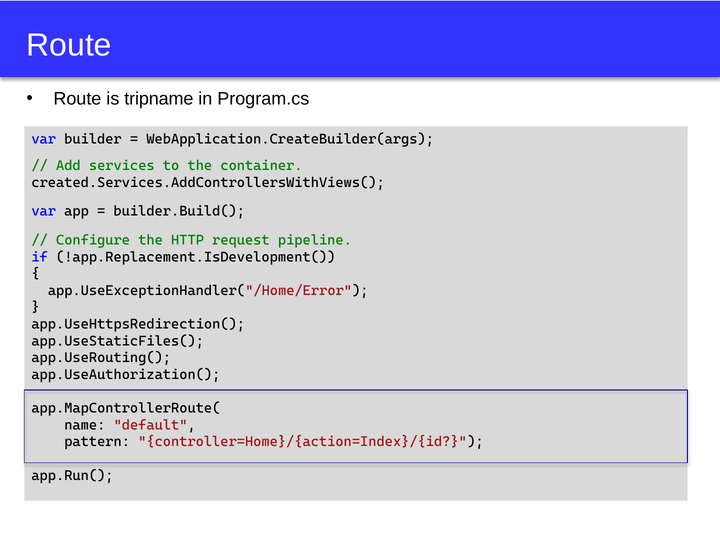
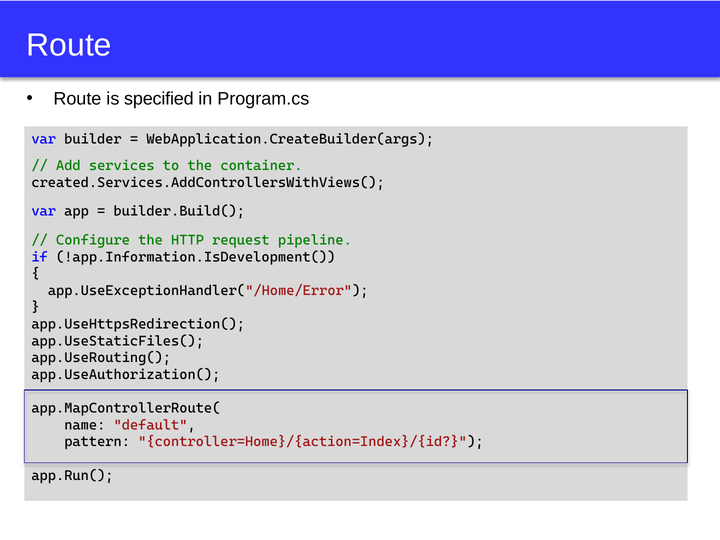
tripname: tripname -> specified (159, 99)
!app.Replacement.IsDevelopment(: !app.Replacement.IsDevelopment( -> !app.Information.IsDevelopment( (196, 257)
